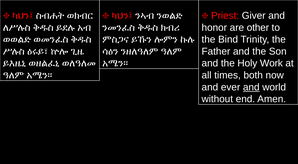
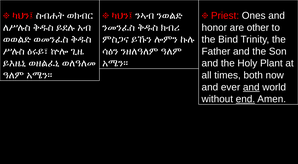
Giver: Giver -> Ones (254, 16)
Work: Work -> Plant (271, 63)
end underline: none -> present (245, 99)
